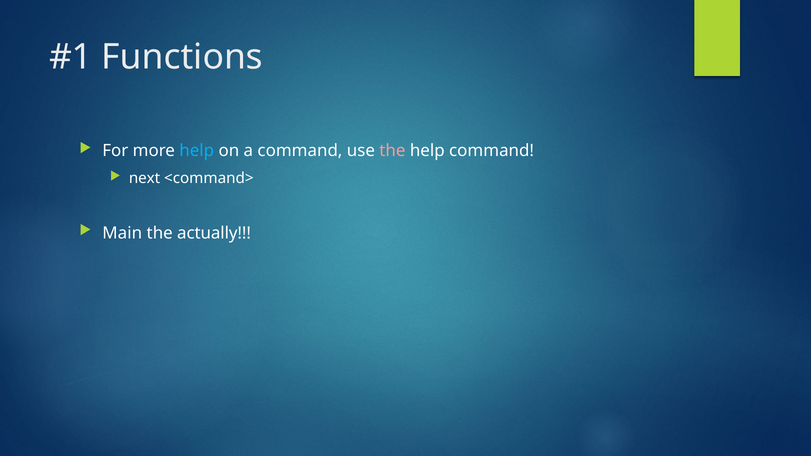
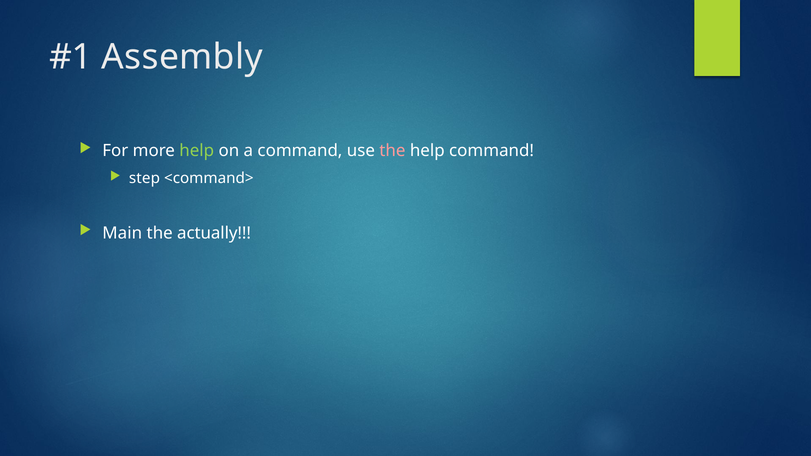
Functions: Functions -> Assembly (182, 57)
help colour: light blue -> light green (197, 151)
next: next -> step (144, 179)
